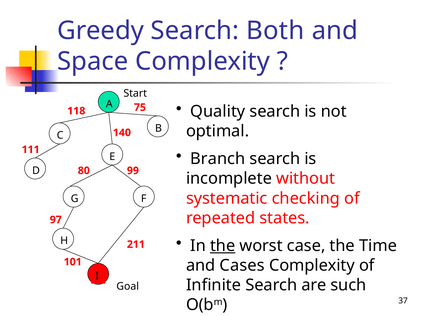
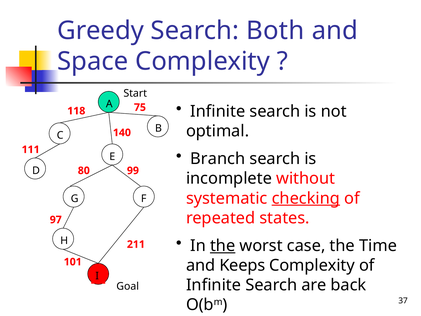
Quality: Quality -> Infinite (218, 111)
checking underline: none -> present (306, 198)
Cases: Cases -> Keeps (242, 265)
such: such -> back (348, 285)
